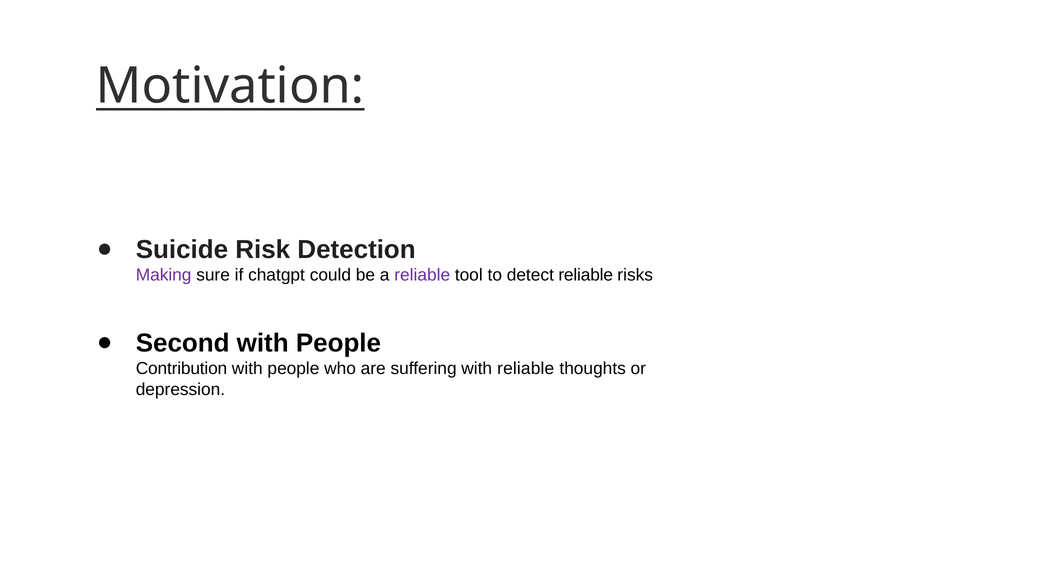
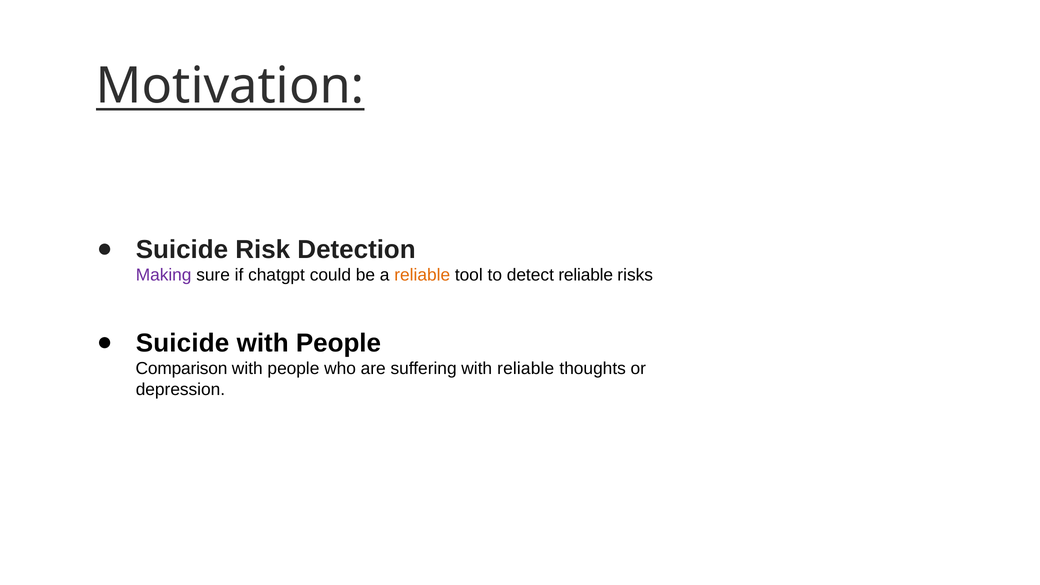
reliable colour: purple -> orange (422, 275)
Second: Second -> Suicide (183, 343)
Contribution: Contribution -> Comparison (182, 369)
